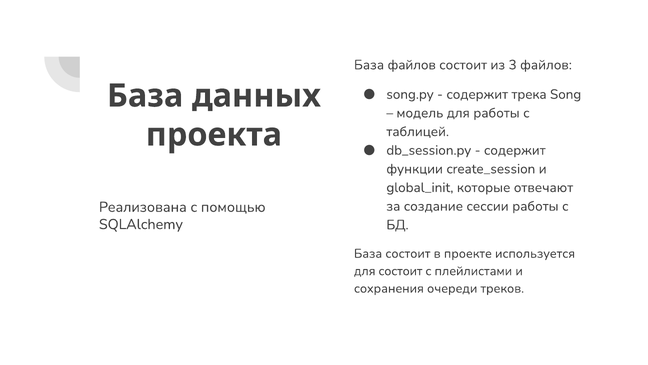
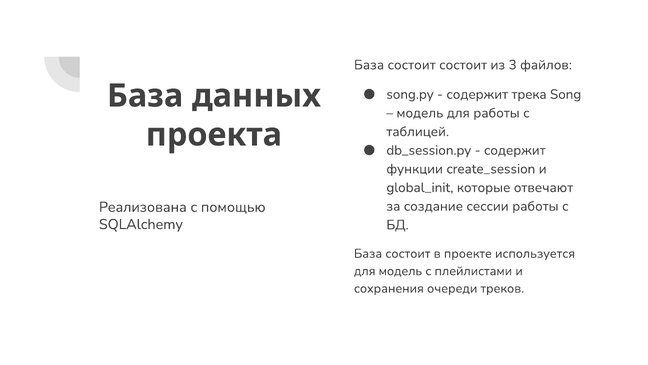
файлов: файлов -> состоит (412, 65)
для состоит: состоит -> модель (400, 271)
